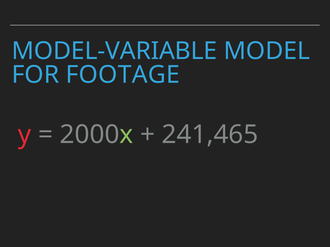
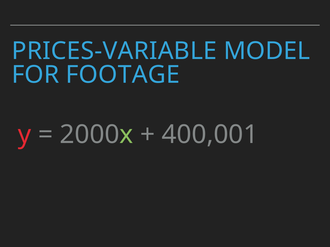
MODEL-VARIABLE: MODEL-VARIABLE -> PRICES-VARIABLE (114, 51)
241,465: 241,465 -> 400,001 (210, 135)
